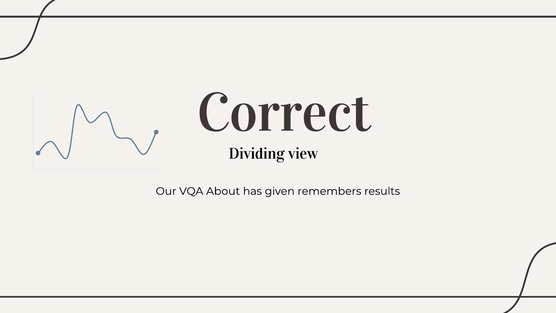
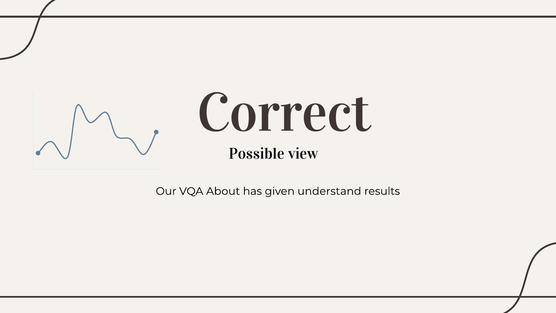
Dividing: Dividing -> Possible (257, 154)
remembers: remembers -> understand (329, 191)
